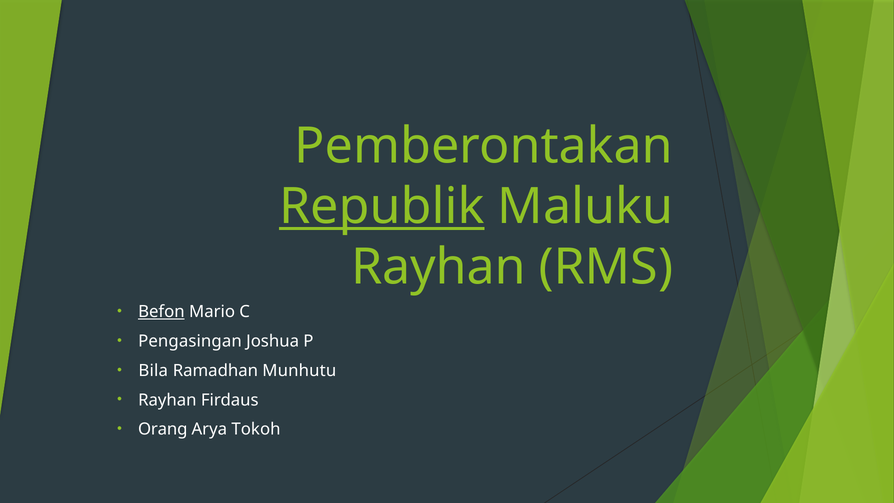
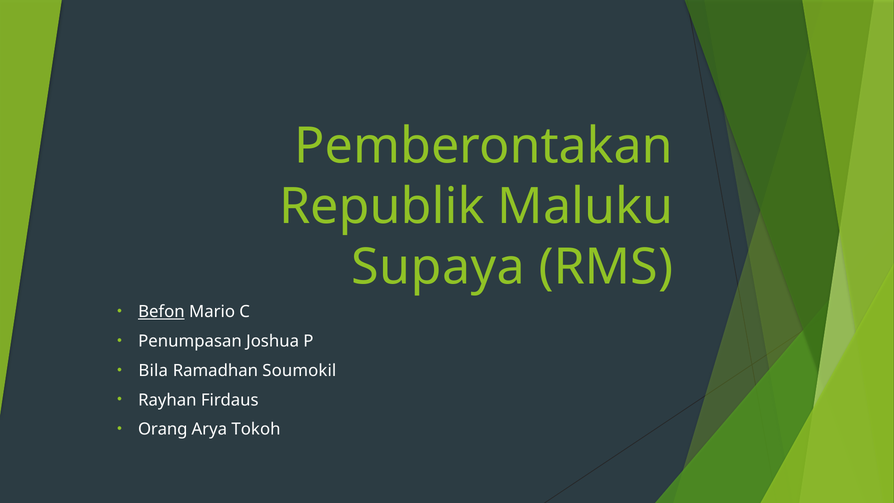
Republik underline: present -> none (382, 207)
Rayhan: Rayhan -> Supaya (438, 267)
Pengasingan: Pengasingan -> Penumpasan (190, 341)
Munhutu: Munhutu -> Soumokil (299, 370)
